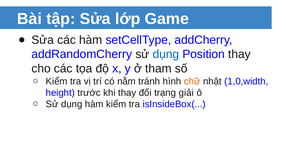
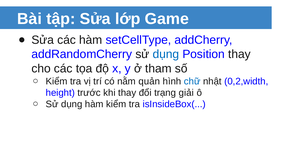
tránh: tránh -> quản (149, 81)
chữ colour: orange -> blue (192, 81)
1,0,width: 1,0,width -> 0,2,width (246, 81)
